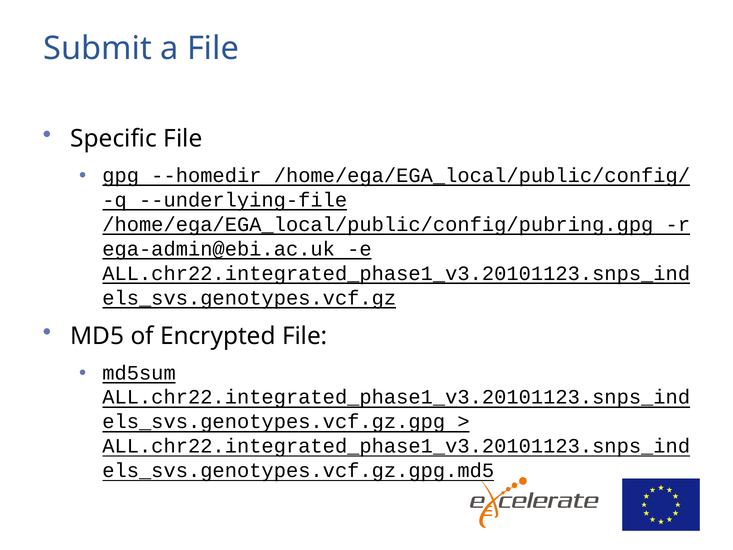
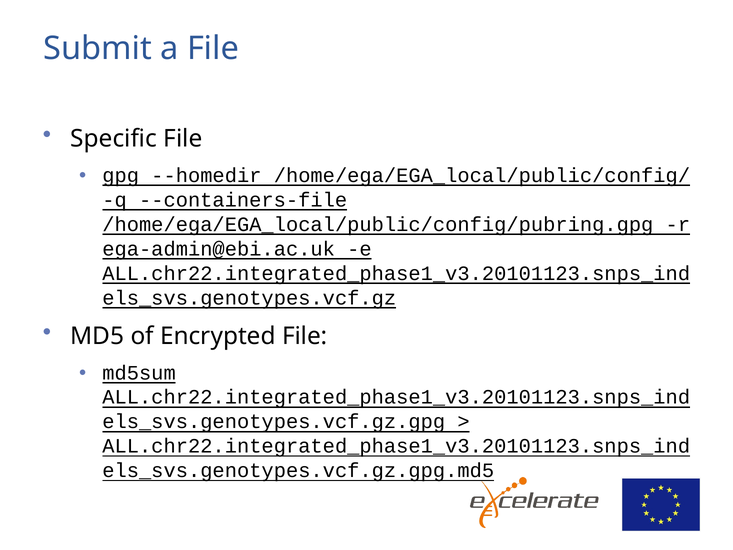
--underlying-file: --underlying-file -> --containers-file (243, 200)
